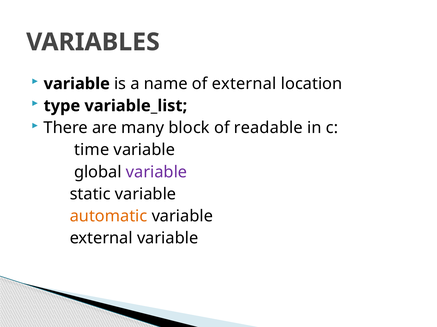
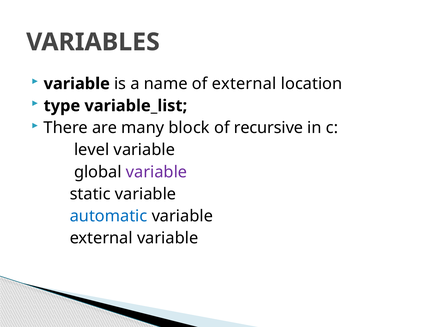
readable: readable -> recursive (269, 128)
time: time -> level (92, 150)
automatic colour: orange -> blue (109, 217)
